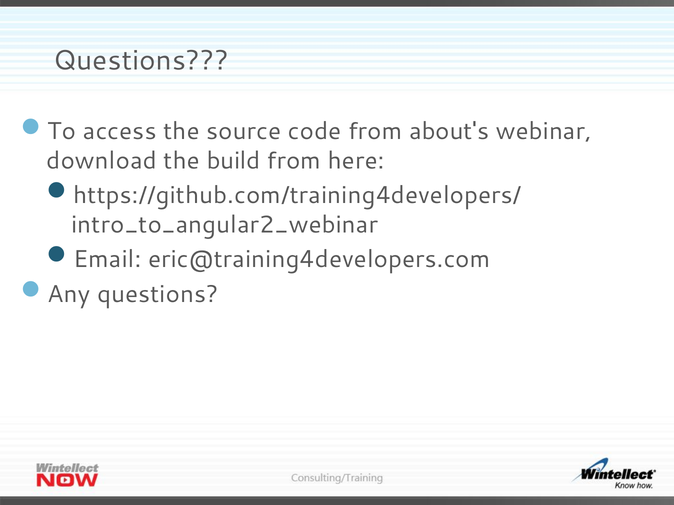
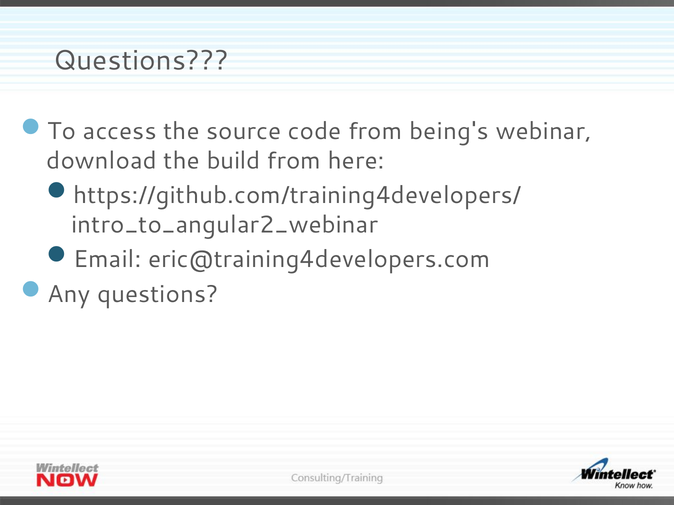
about's: about's -> being's (449, 132)
